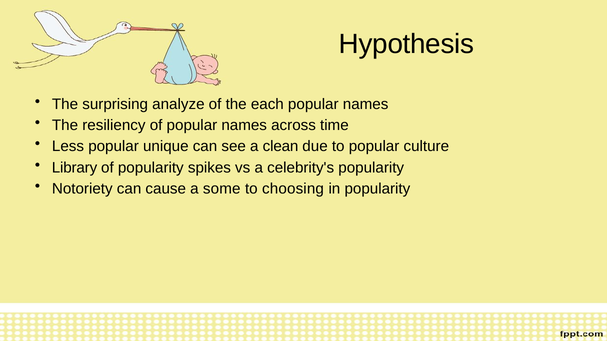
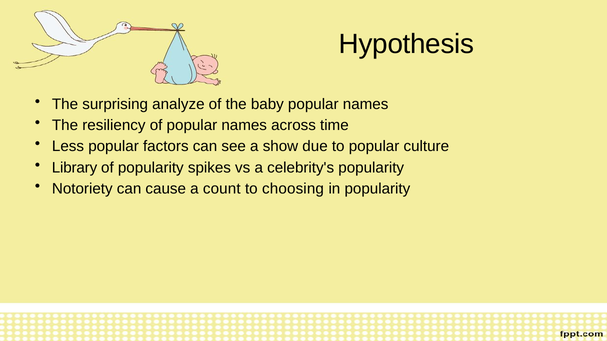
each: each -> baby (267, 104)
unique: unique -> factors (166, 147)
clean: clean -> show (280, 147)
some: some -> count (222, 189)
